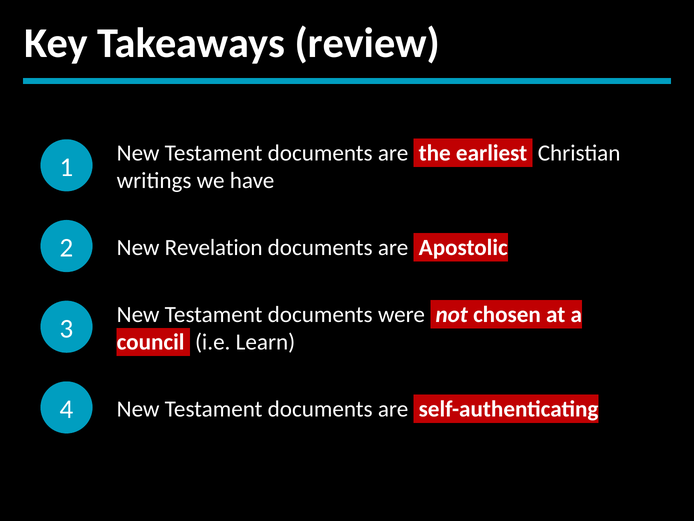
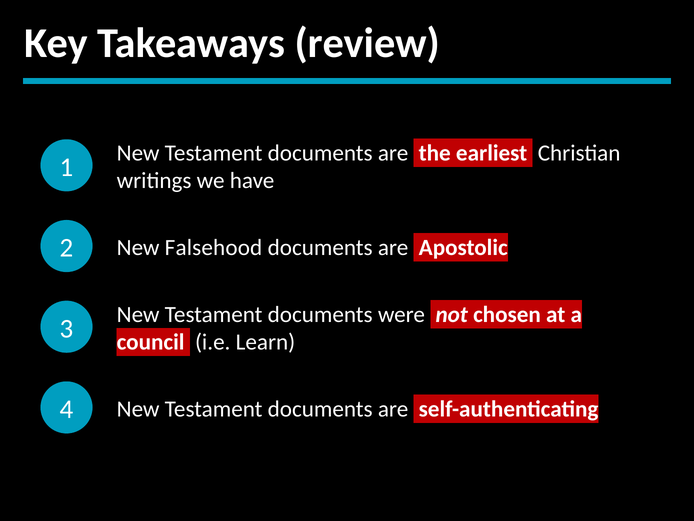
Revelation: Revelation -> Falsehood (214, 247)
